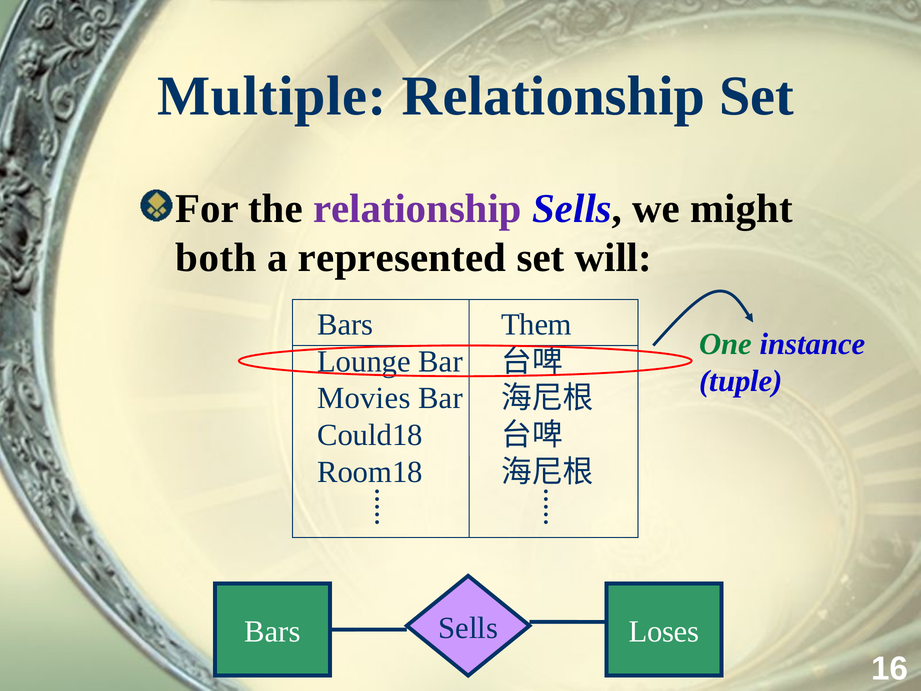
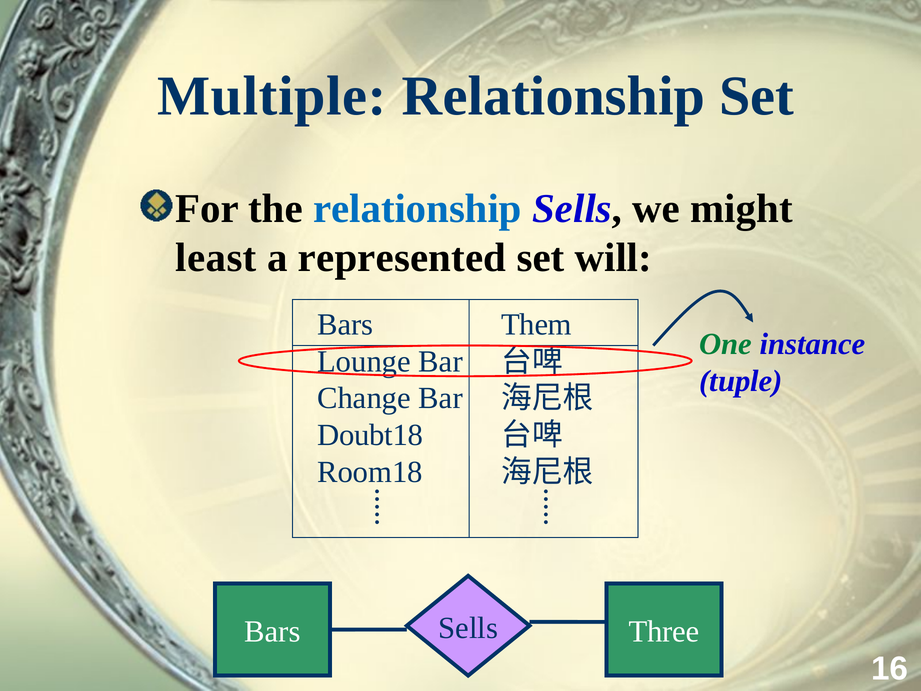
relationship colour: purple -> blue (417, 209)
both: both -> least (216, 258)
Movies: Movies -> Change (364, 398)
Could18: Could18 -> Doubt18 (370, 435)
Loses: Loses -> Three (664, 631)
